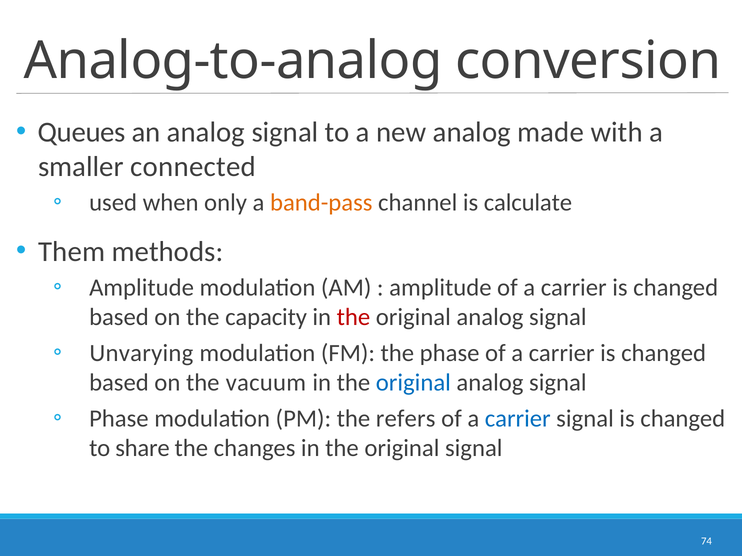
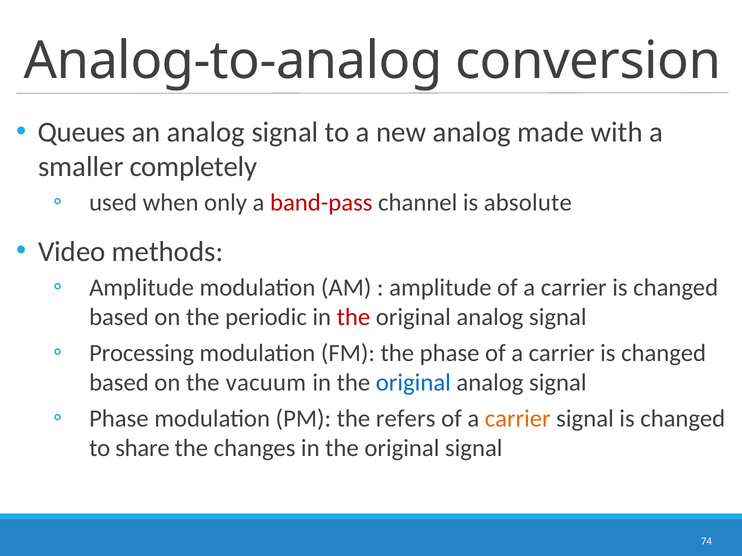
connected: connected -> completely (193, 167)
band-pass colour: orange -> red (321, 203)
calculate: calculate -> absolute (528, 203)
Them: Them -> Video (72, 252)
capacity: capacity -> periodic (266, 317)
Unvarying: Unvarying -> Processing (142, 353)
carrier colour: blue -> orange (518, 419)
